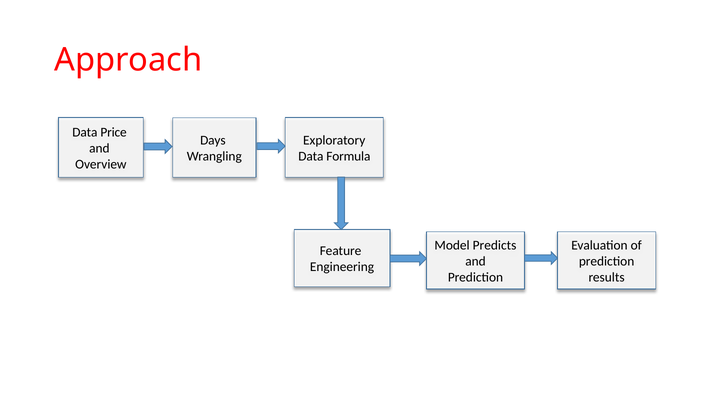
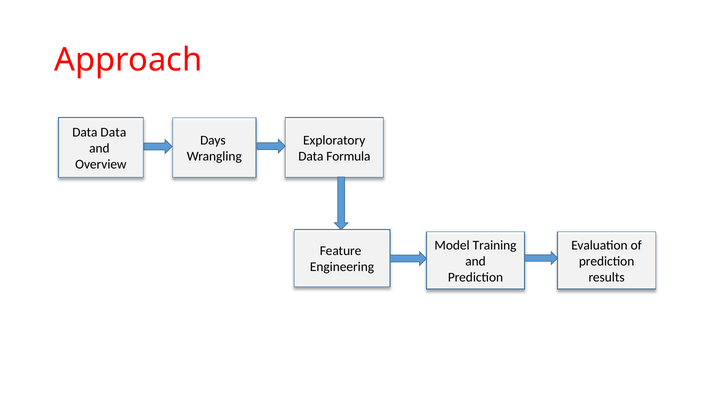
Data Price: Price -> Data (113, 132)
Predicts: Predicts -> Training (495, 245)
